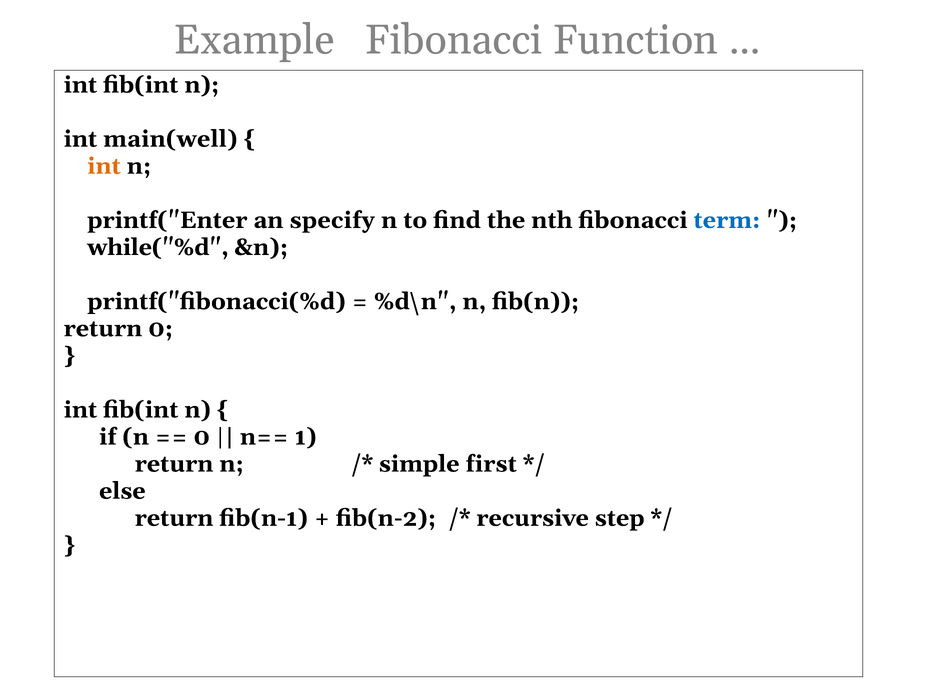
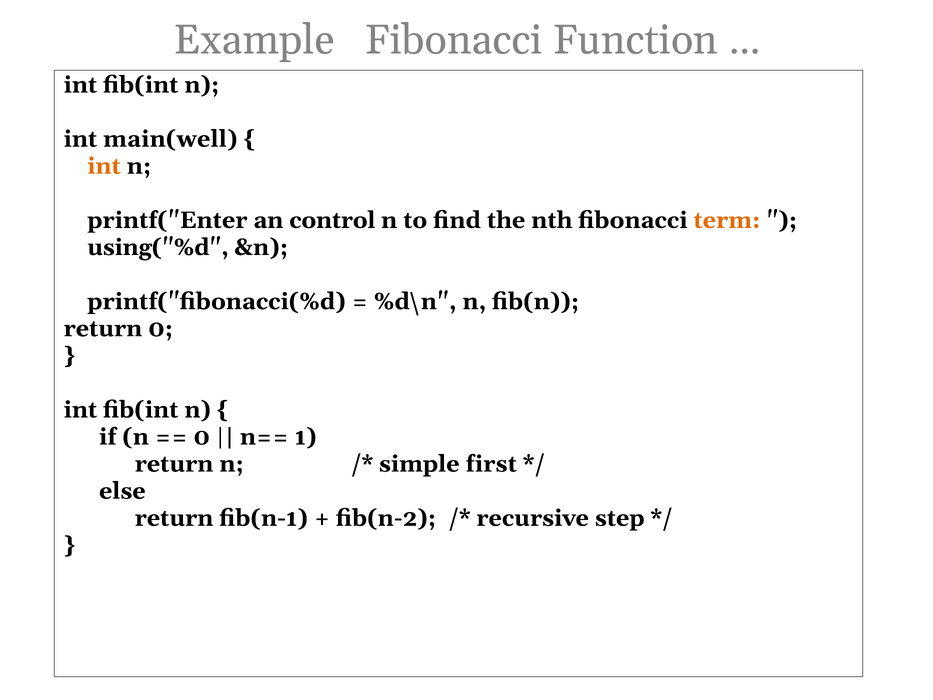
specify: specify -> control (332, 220)
term colour: blue -> orange (727, 220)
while("%d: while("%d -> using("%d (158, 247)
